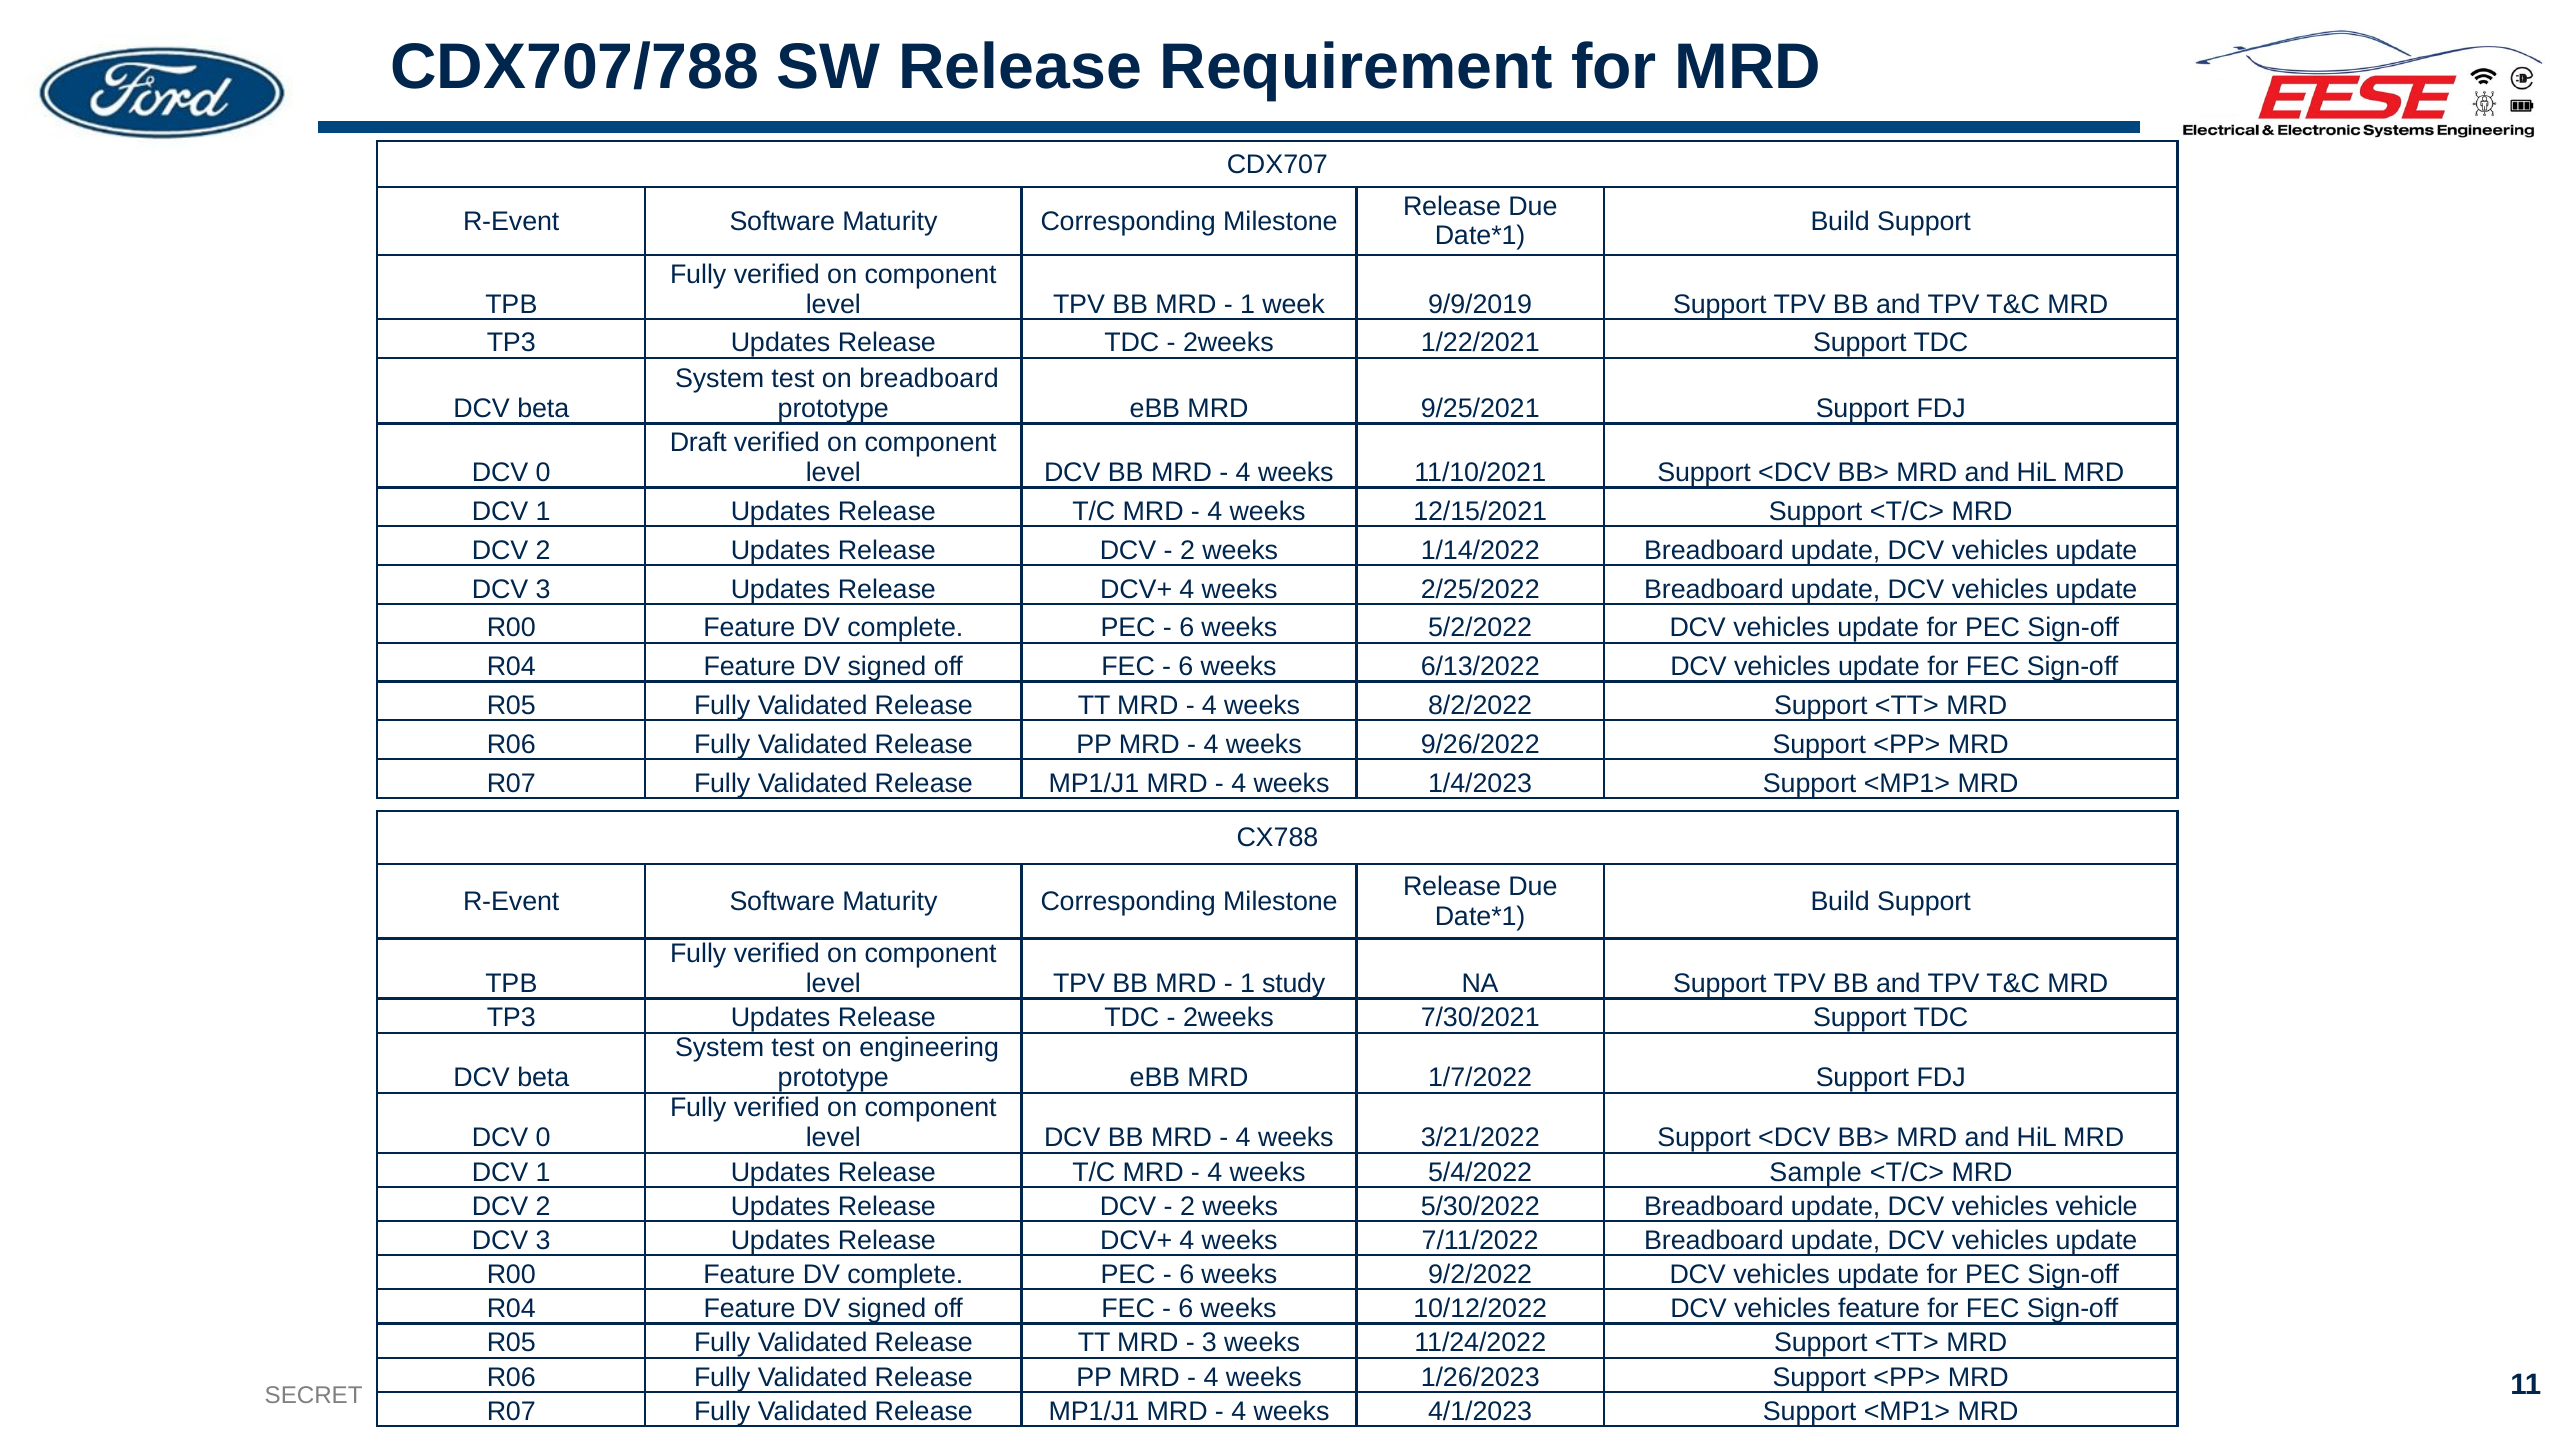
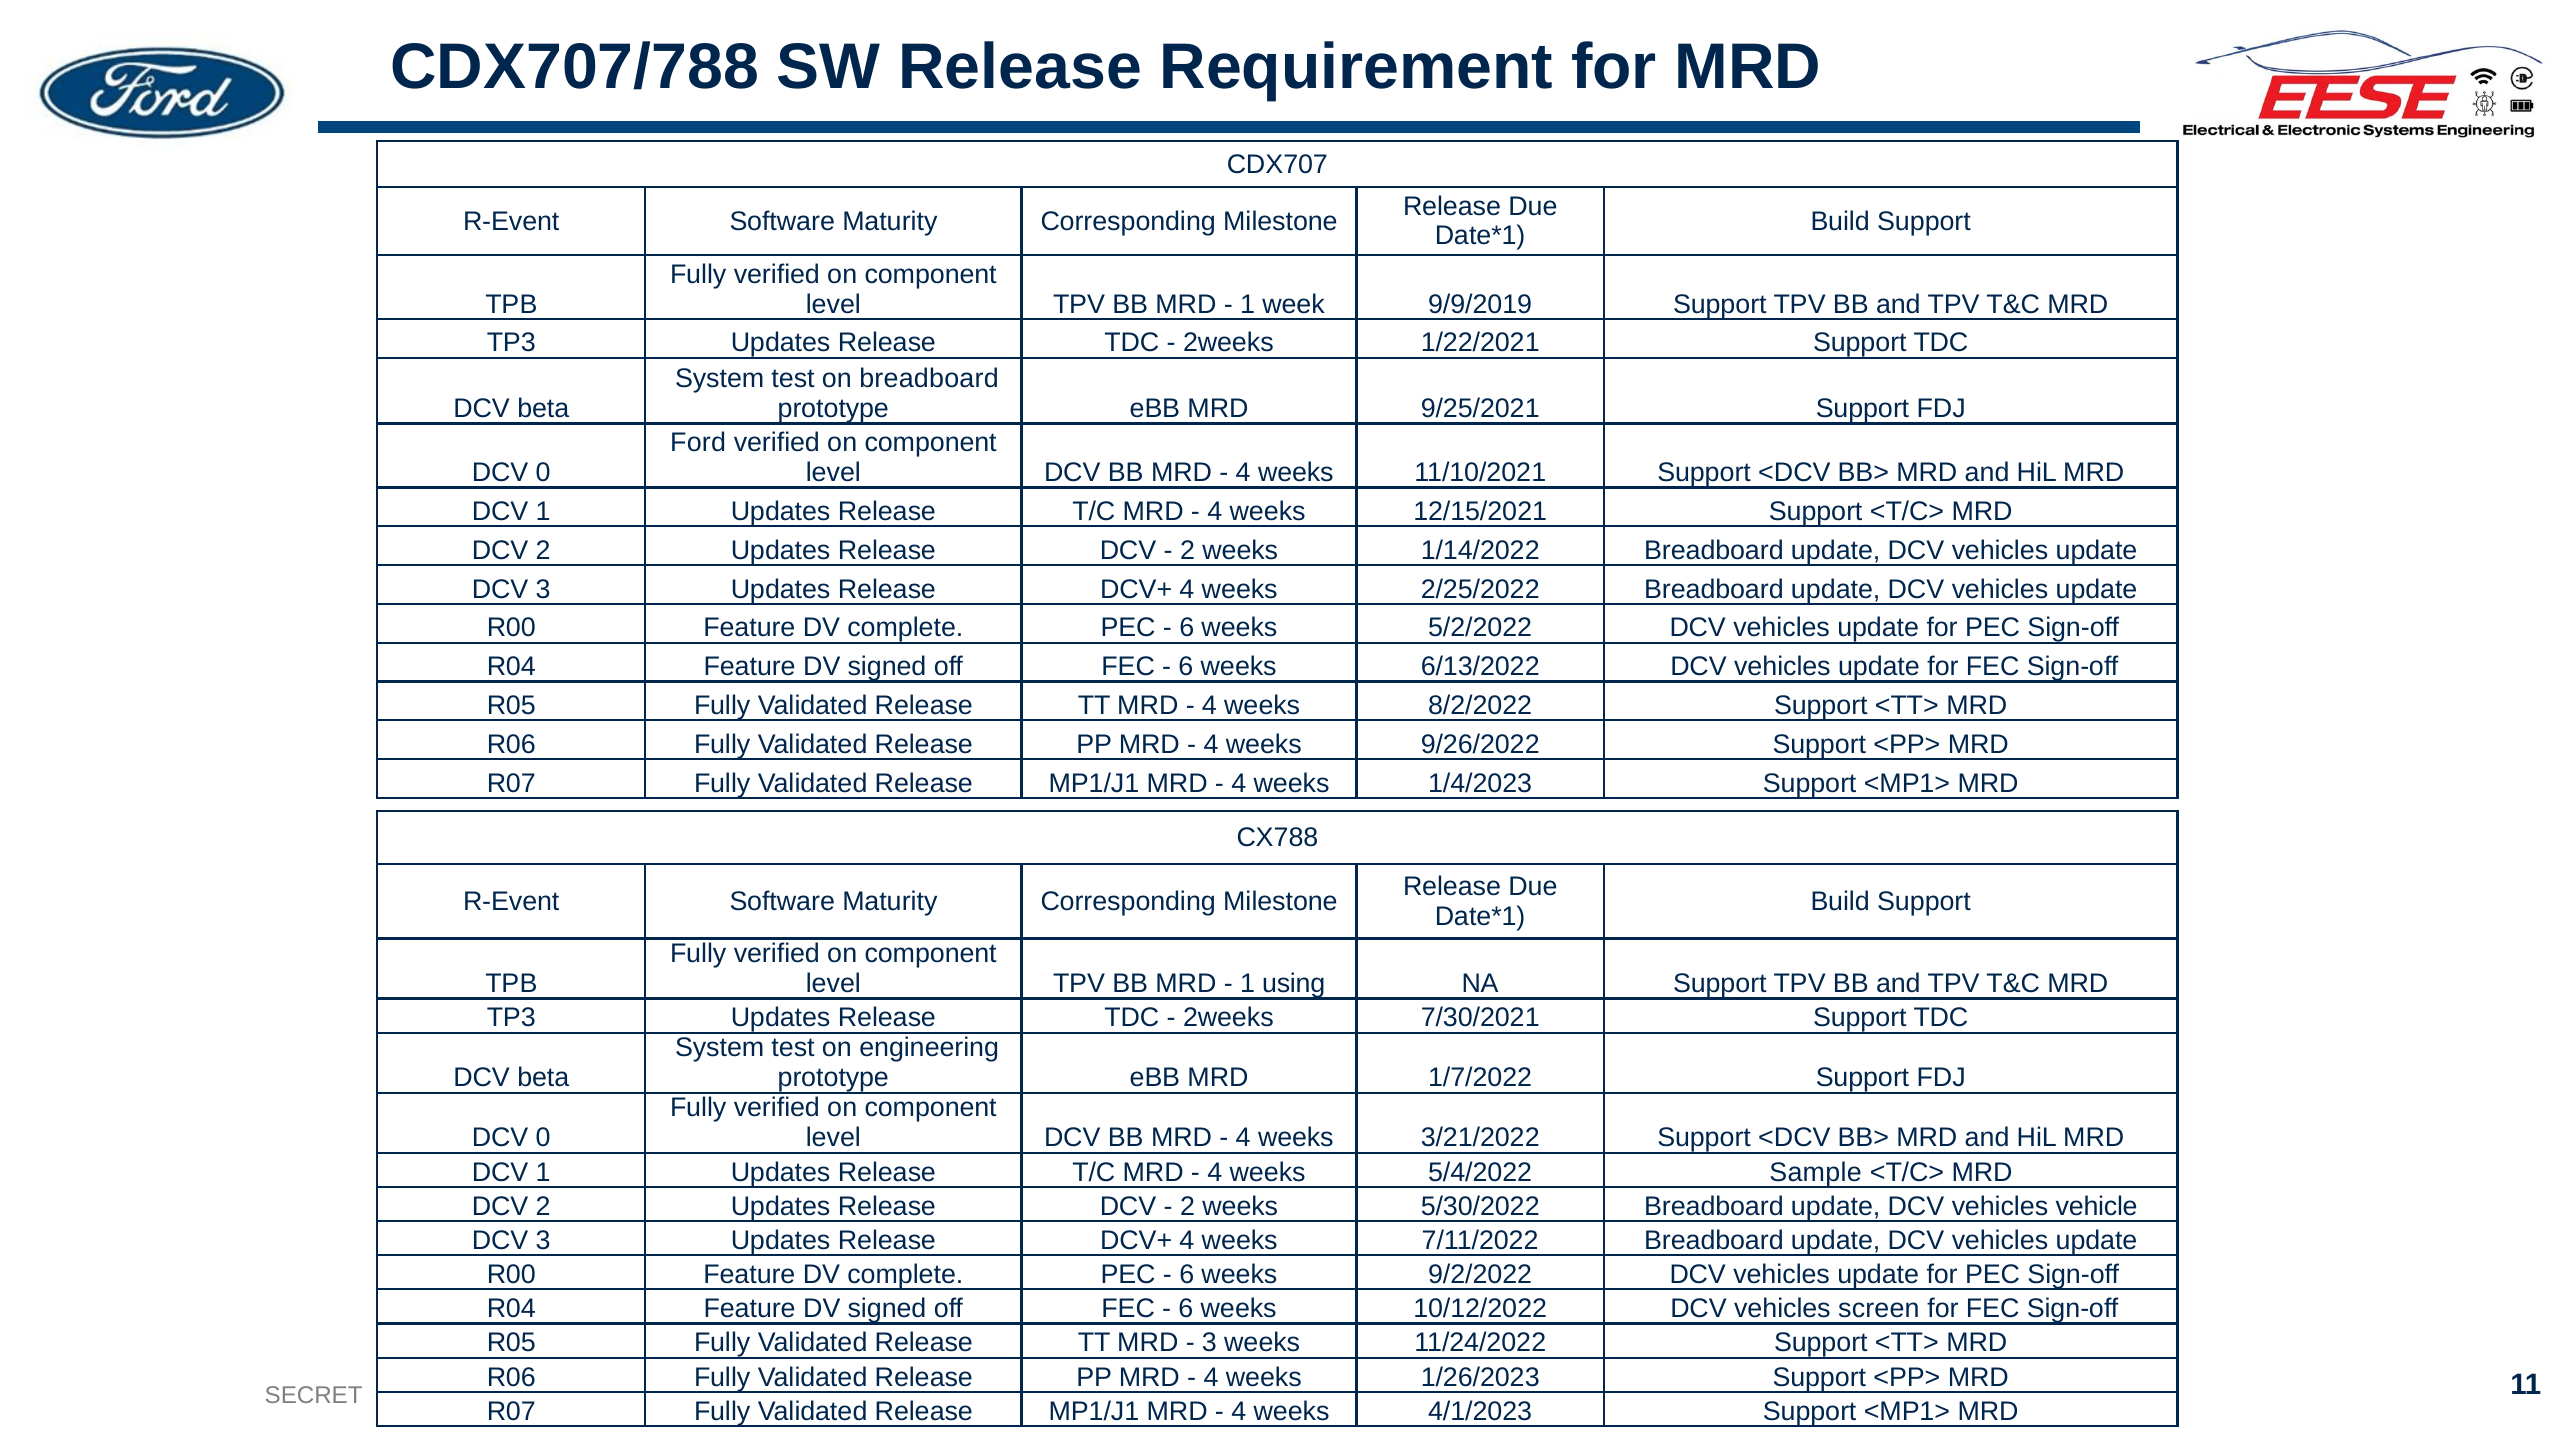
Draft: Draft -> Ford (698, 443)
study: study -> using (1294, 984)
vehicles feature: feature -> screen (1879, 1309)
